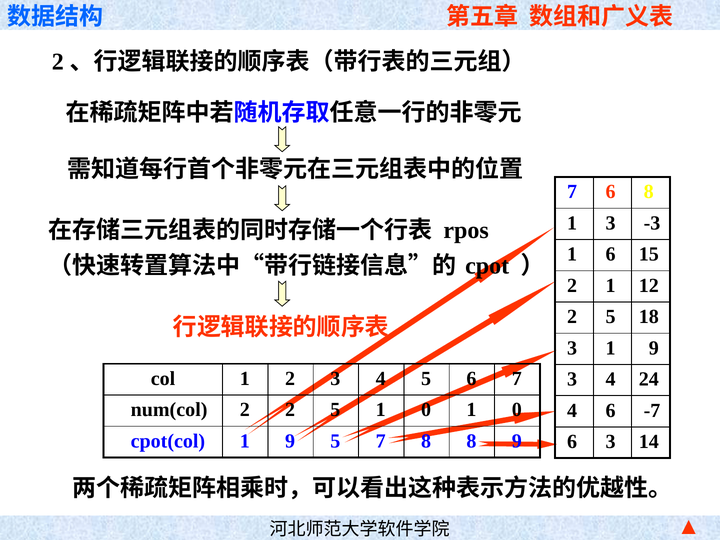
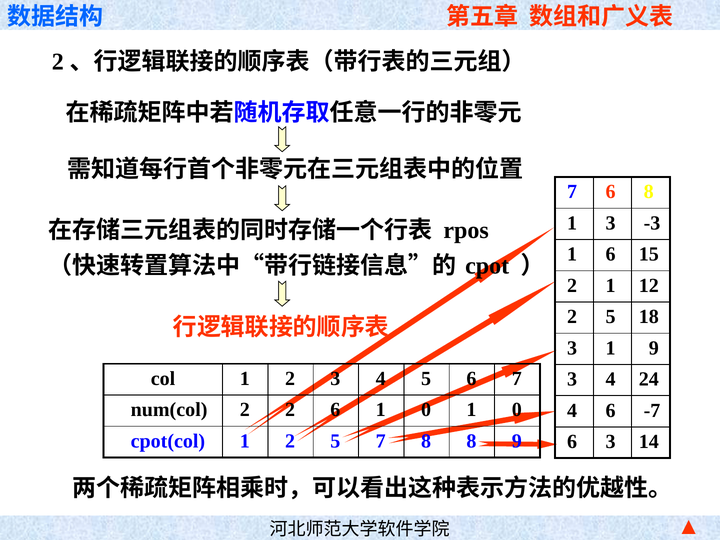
2 2 5: 5 -> 6 (335, 410)
cpot(col 1 9: 9 -> 2 (290, 441)
